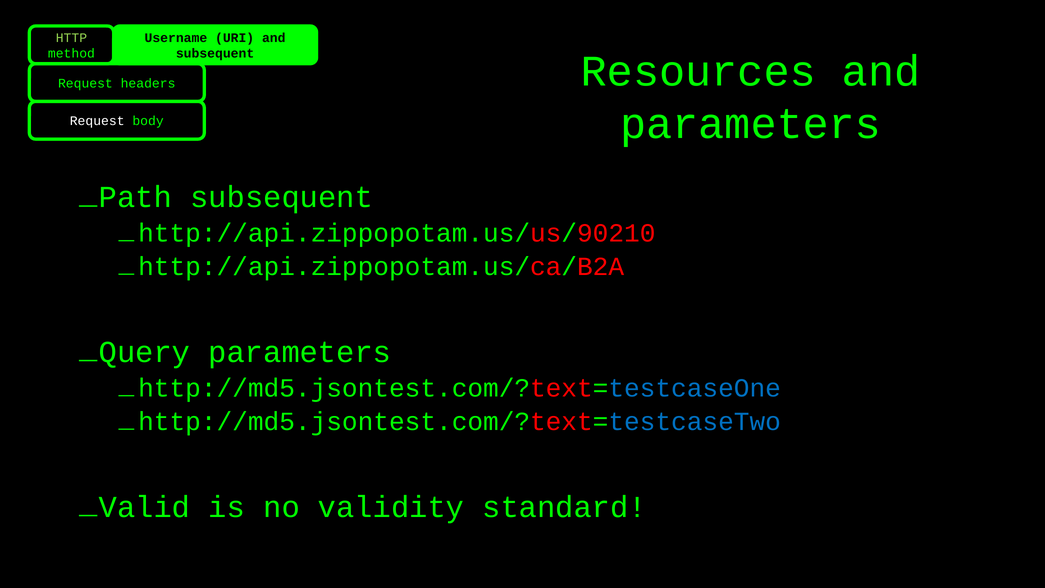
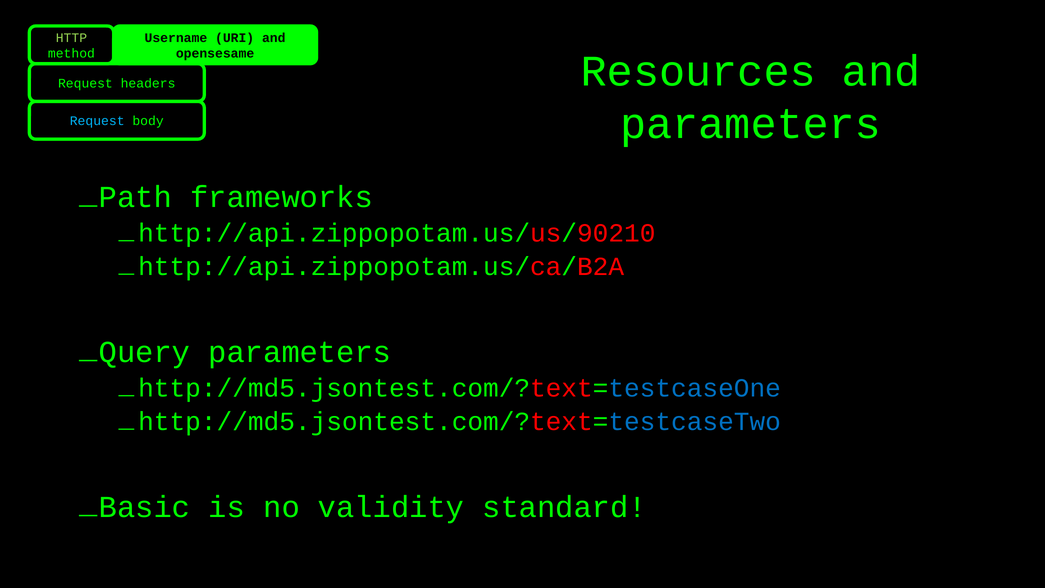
subsequent: subsequent -> opensesame (215, 54)
Request colour: white -> light blue (97, 121)
Path subsequent: subsequent -> frameworks (282, 197)
Valid: Valid -> Basic (145, 507)
